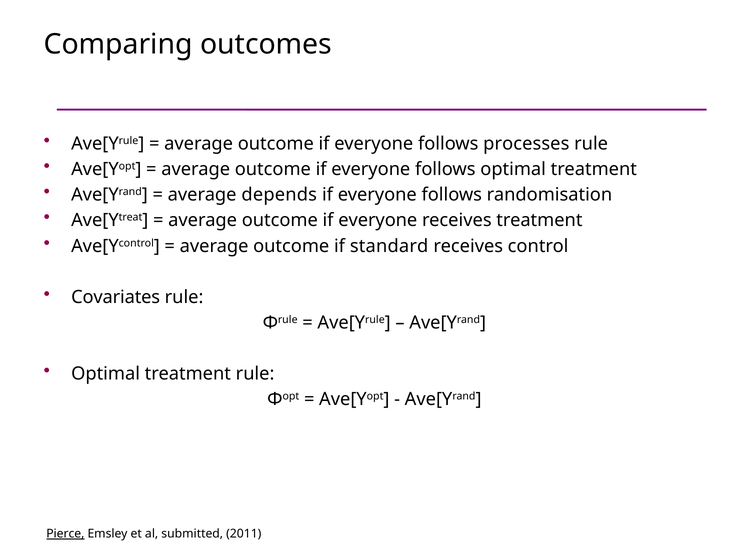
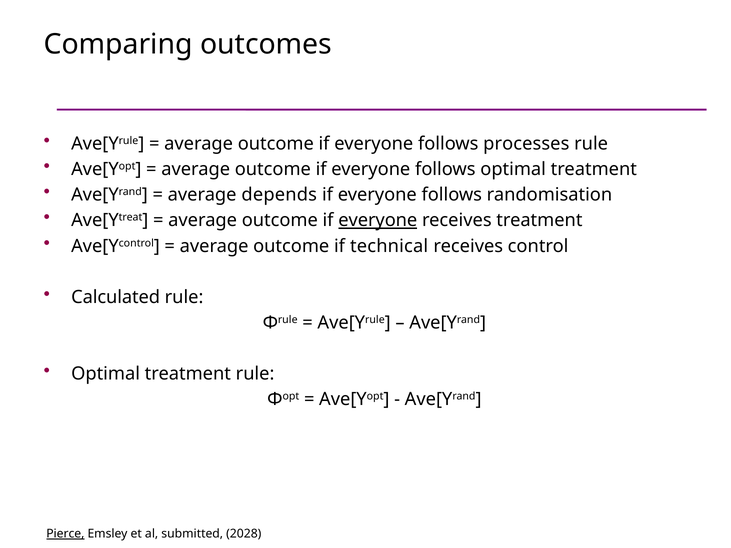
everyone underline: none -> present (378, 221)
standard: standard -> technical (389, 246)
Covariates: Covariates -> Calculated (116, 297)
2011: 2011 -> 2028 (244, 534)
